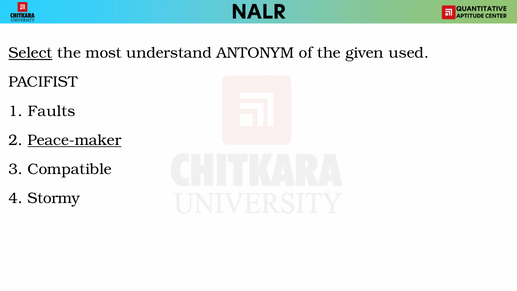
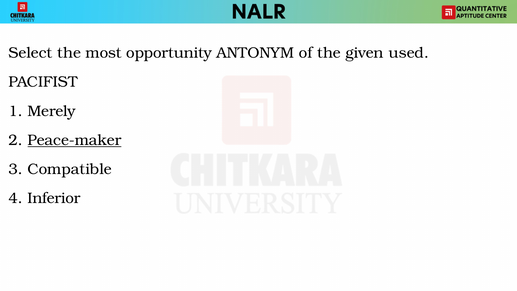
Select underline: present -> none (30, 53)
understand: understand -> opportunity (169, 53)
Faults: Faults -> Merely (52, 111)
Stormy: Stormy -> Inferior (54, 198)
